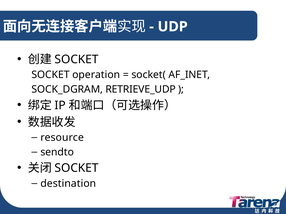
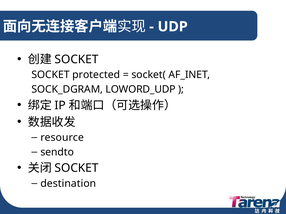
operation: operation -> protected (96, 75)
RETRIEVE_UDP: RETRIEVE_UDP -> LOWORD_UDP (141, 90)
